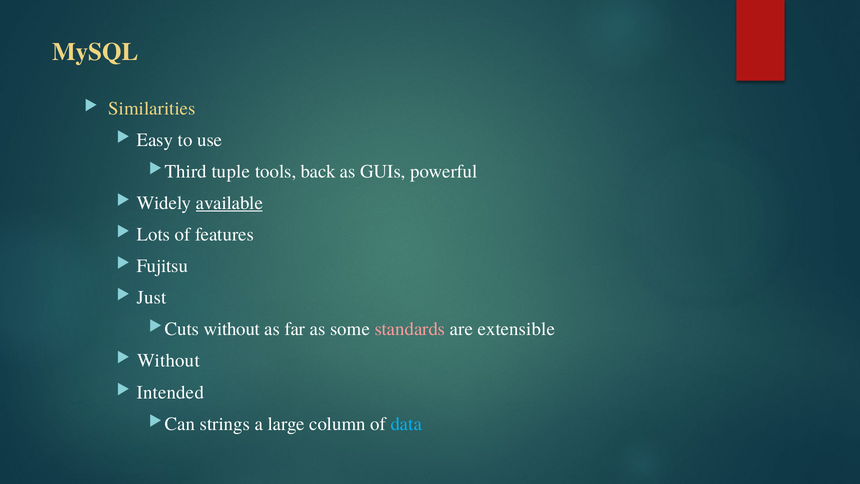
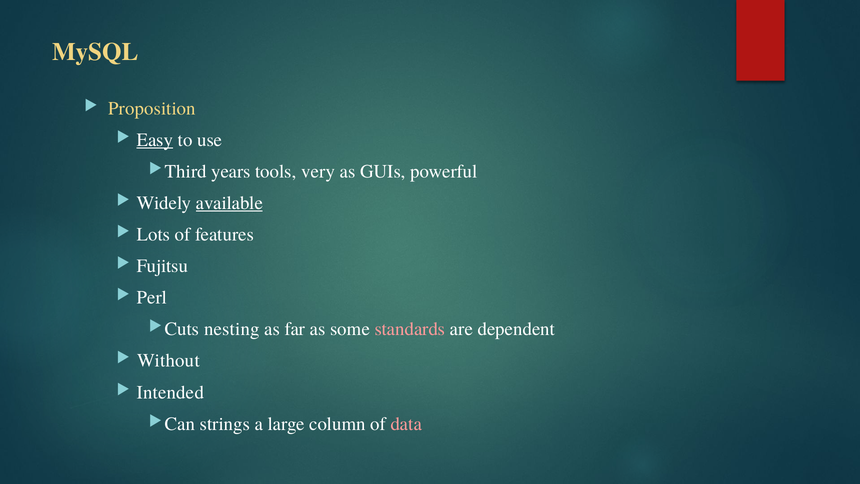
Similarities: Similarities -> Proposition (152, 108)
Easy underline: none -> present (155, 140)
tuple: tuple -> years (231, 171)
back: back -> very (318, 171)
Just: Just -> Perl (152, 297)
without: without -> nesting (232, 329)
extensible: extensible -> dependent (516, 329)
data colour: light blue -> pink (406, 424)
